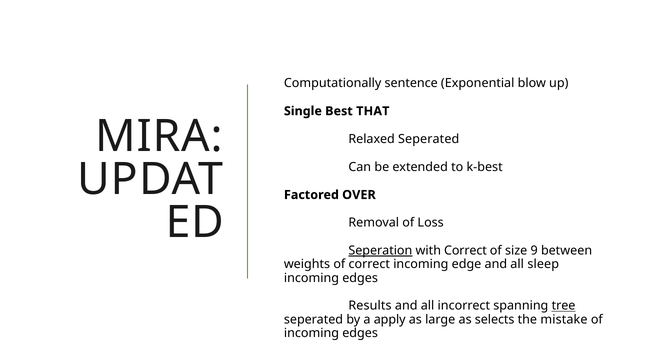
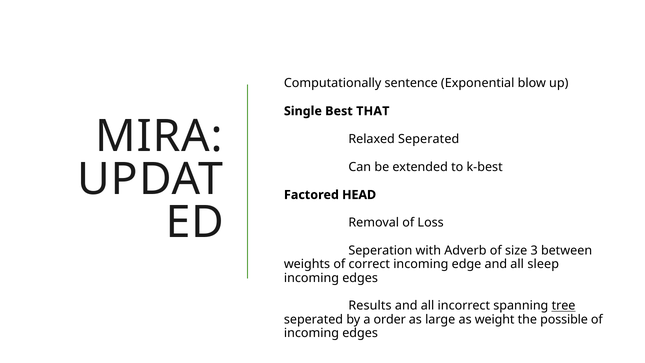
OVER: OVER -> HEAD (359, 195)
Seperation underline: present -> none (380, 251)
with Correct: Correct -> Adverb (465, 251)
9: 9 -> 3 (534, 251)
apply: apply -> order (390, 319)
selects: selects -> weight (495, 319)
mistake: mistake -> possible (564, 319)
